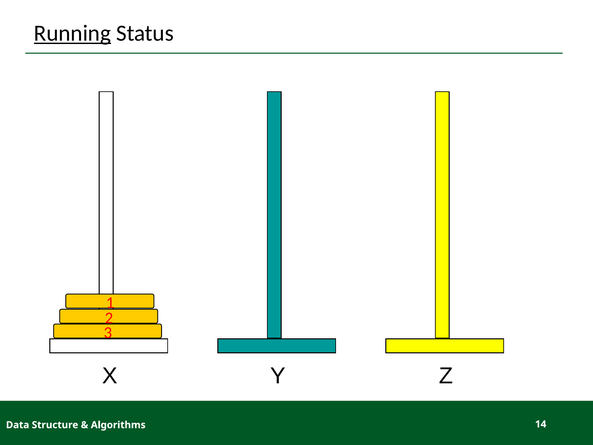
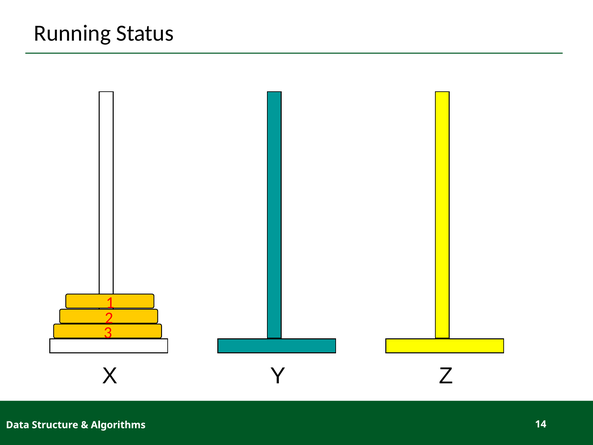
Running underline: present -> none (72, 33)
